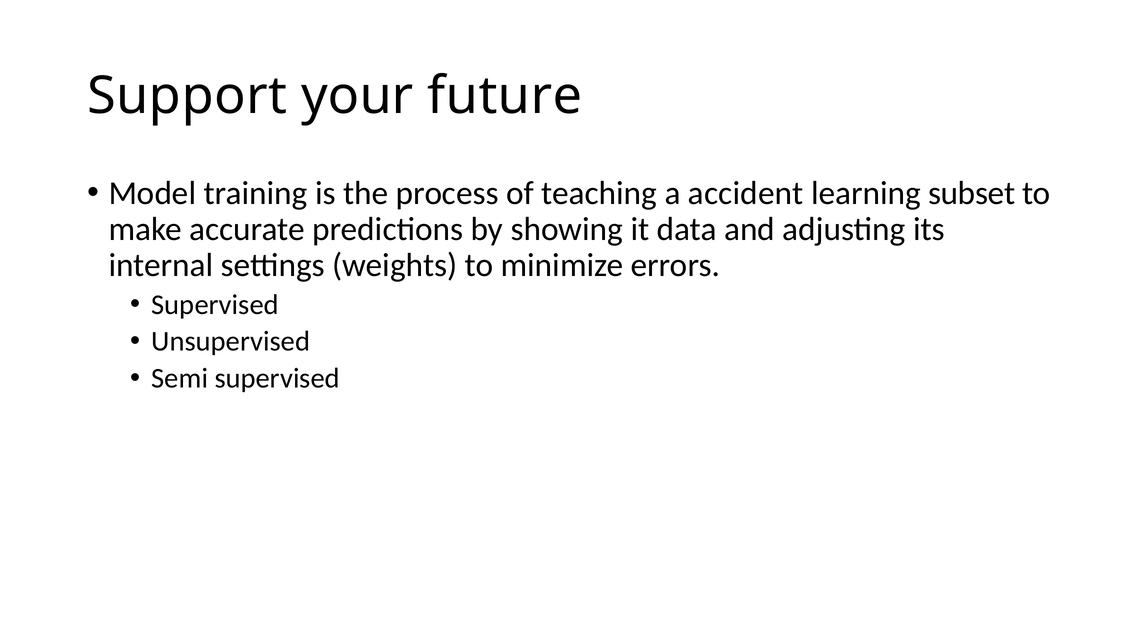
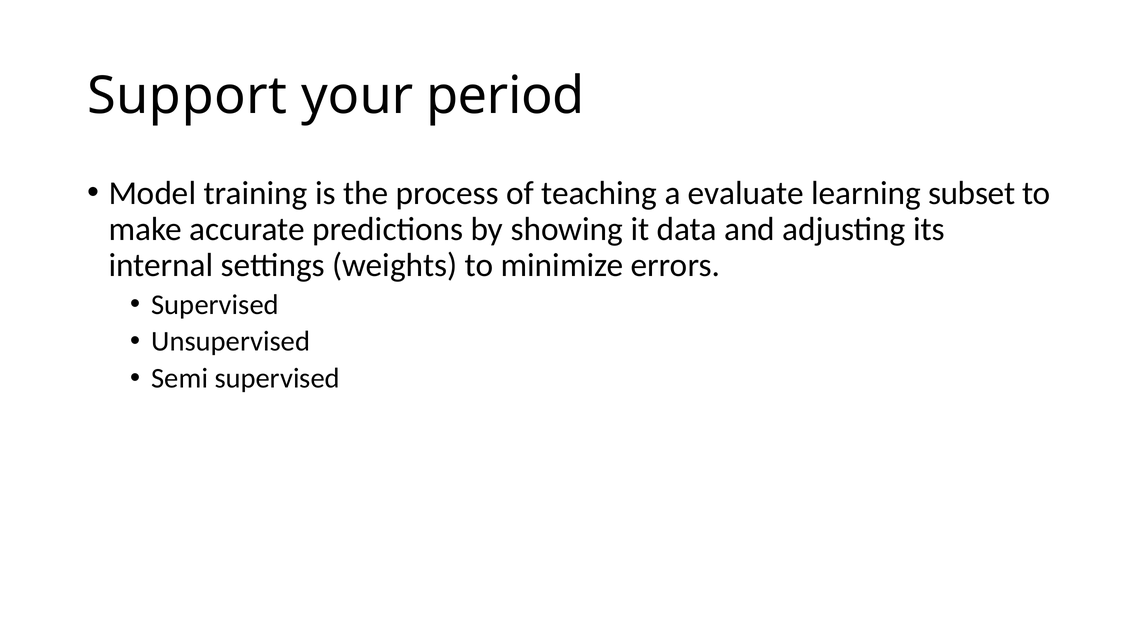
future: future -> period (505, 96)
accident: accident -> evaluate (746, 193)
